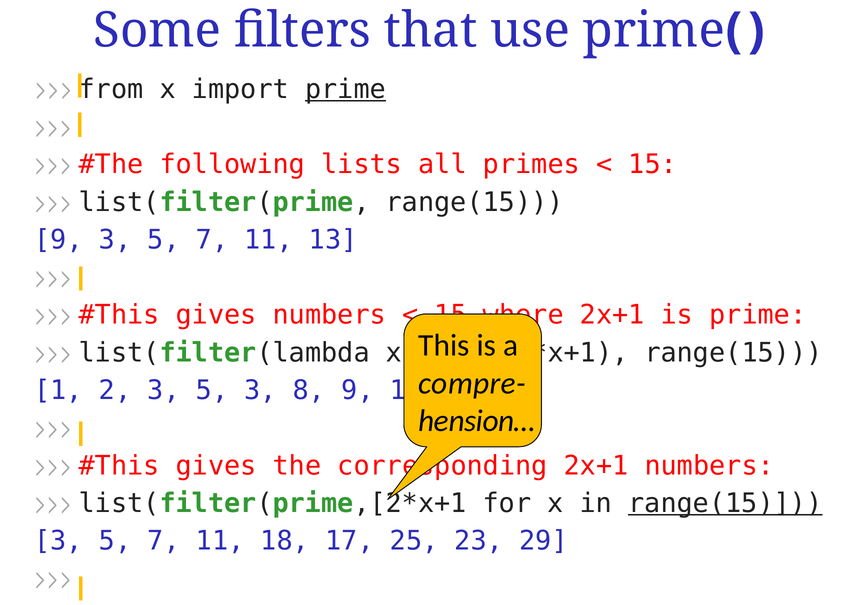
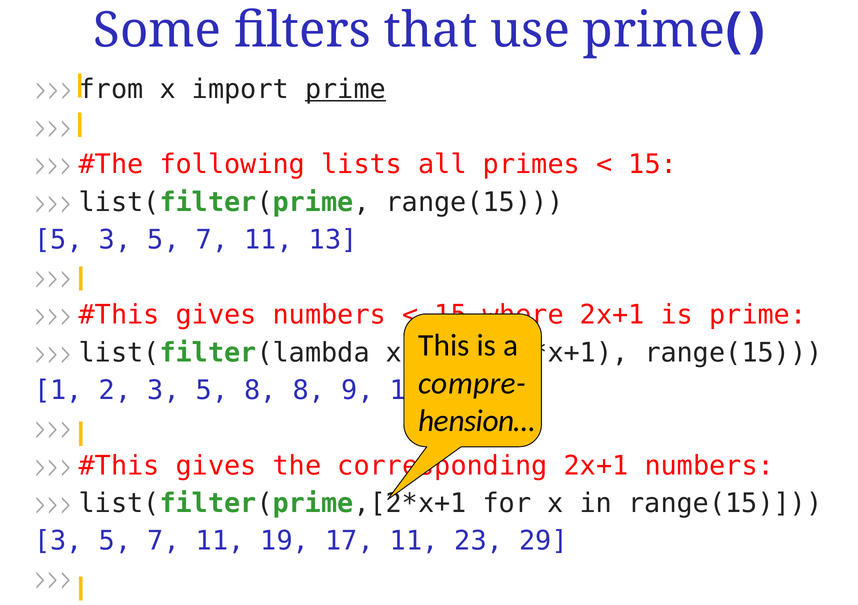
9: 9 -> 5 (58, 240)
5 3: 3 -> 8 (261, 390)
range(15 underline: present -> none (725, 503)
18: 18 -> 19 (285, 540)
17 25: 25 -> 11 (414, 540)
